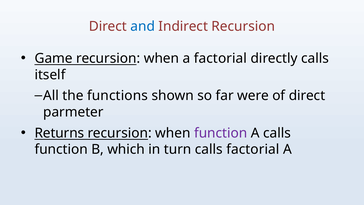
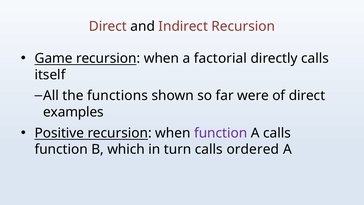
and colour: blue -> black (143, 26)
parmeter: parmeter -> examples (73, 112)
Returns: Returns -> Positive (59, 133)
calls factorial: factorial -> ordered (253, 149)
